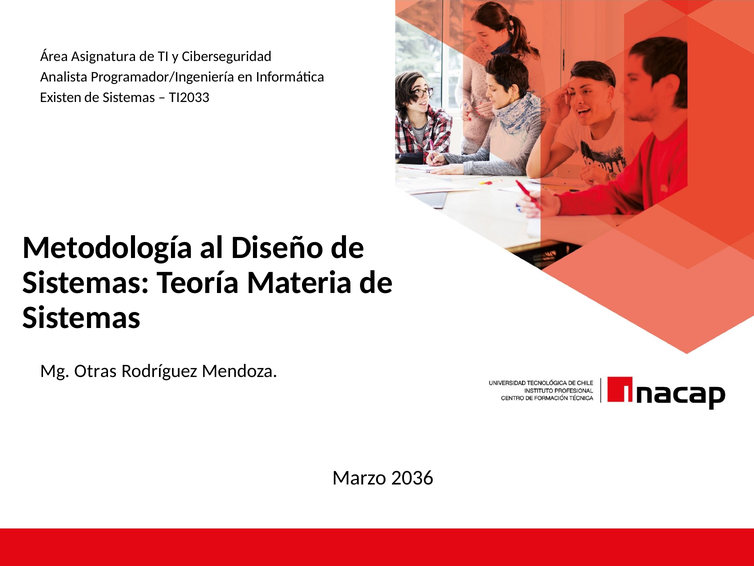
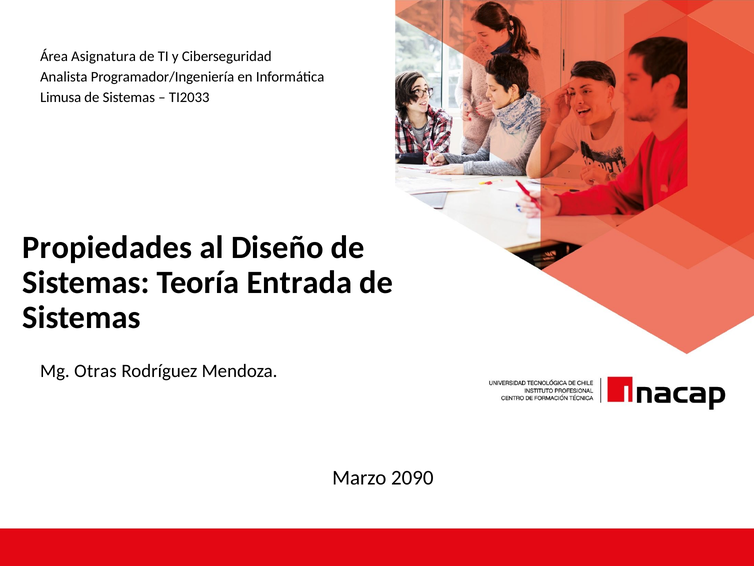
Existen: Existen -> Limusa (61, 97)
Metodología: Metodología -> Propiedades (107, 247)
Materia: Materia -> Entrada (299, 282)
2036: 2036 -> 2090 (412, 478)
